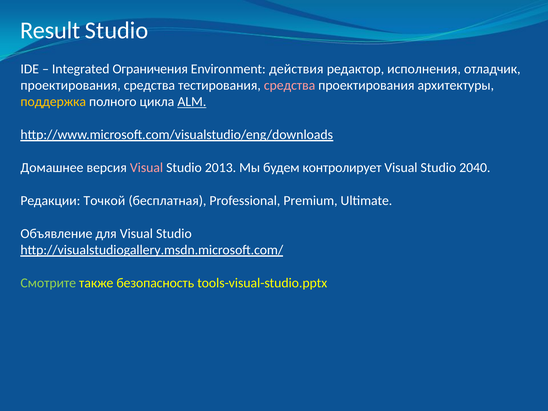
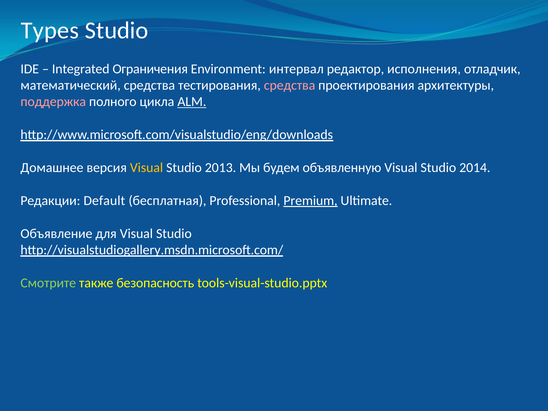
Result: Result -> Types (50, 30)
действия: действия -> интервал (296, 69)
проектирования: проектирования -> математический (71, 85)
поддержка colour: yellow -> pink (53, 102)
Visual colour: pink -> yellow (147, 168)
контролирует: контролирует -> объявленную (342, 168)
2040: 2040 -> 2014 (475, 168)
Точкой: Точкой -> Default (104, 201)
Premium underline: none -> present (310, 201)
